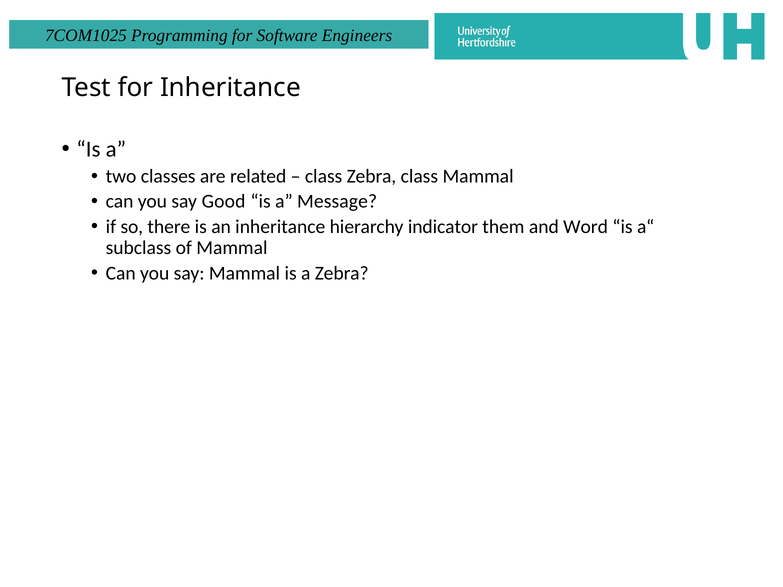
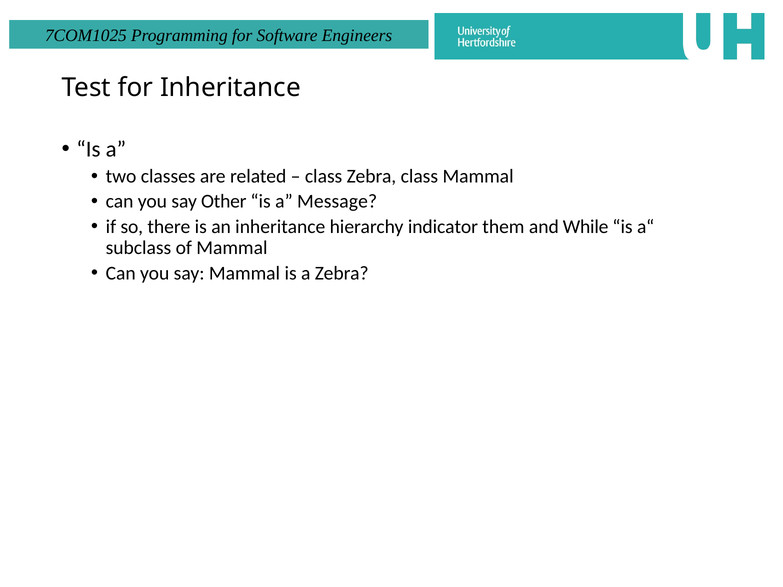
Good: Good -> Other (224, 202)
Word: Word -> While (586, 227)
